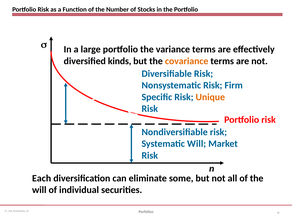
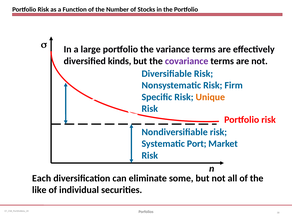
covariance colour: orange -> purple (187, 61)
Systematic Will: Will -> Port (197, 144)
will: will -> like (39, 190)
